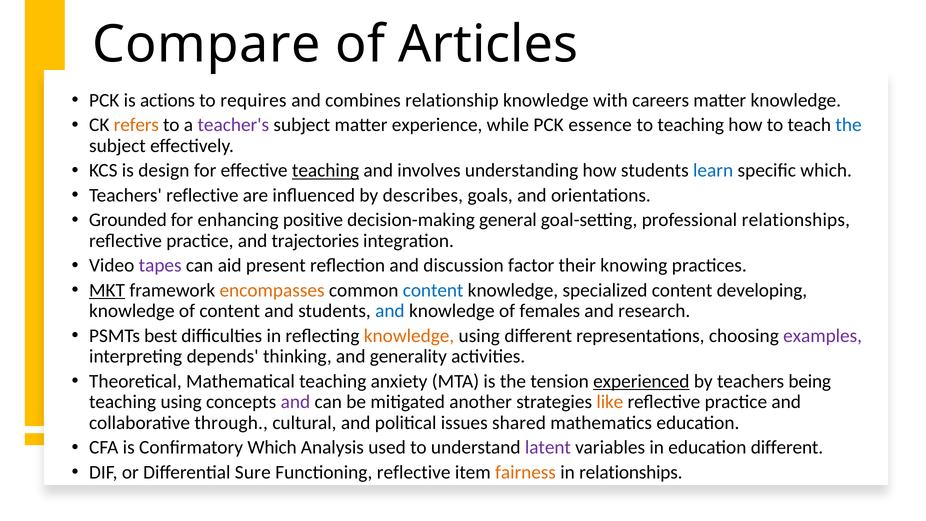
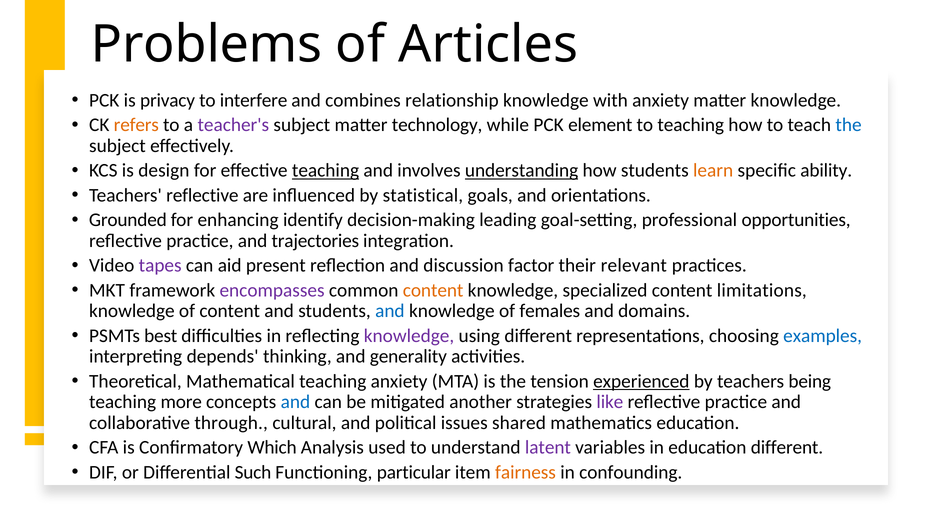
Compare: Compare -> Problems (207, 44)
actions: actions -> privacy (168, 100)
requires: requires -> interfere (254, 100)
with careers: careers -> anxiety (661, 100)
experience: experience -> technology (437, 125)
essence: essence -> element (600, 125)
understanding underline: none -> present (522, 171)
learn colour: blue -> orange (713, 171)
specific which: which -> ability (826, 171)
describes: describes -> statistical (423, 195)
positive: positive -> identify (313, 220)
general: general -> leading (508, 220)
professional relationships: relationships -> opportunities (796, 220)
knowing: knowing -> relevant (634, 265)
MKT underline: present -> none (107, 290)
encompasses colour: orange -> purple (272, 290)
content colour: blue -> orange (433, 290)
developing: developing -> limitations (762, 290)
research: research -> domains (654, 311)
knowledge colour: orange -> purple (409, 336)
examples colour: purple -> blue (823, 336)
teaching using: using -> more (181, 402)
and colour: purple -> blue (295, 402)
like colour: orange -> purple (610, 402)
Sure: Sure -> Such (253, 472)
Functioning reflective: reflective -> particular (414, 472)
in relationships: relationships -> confounding (631, 472)
